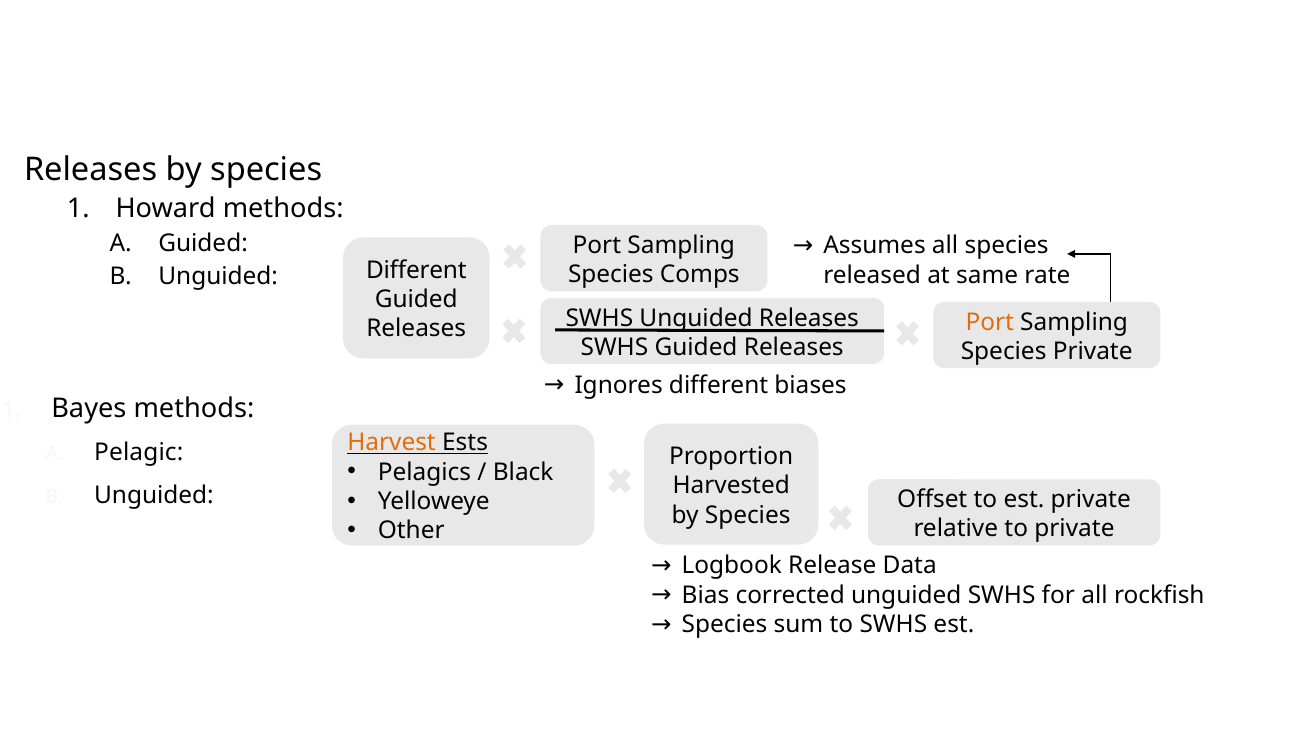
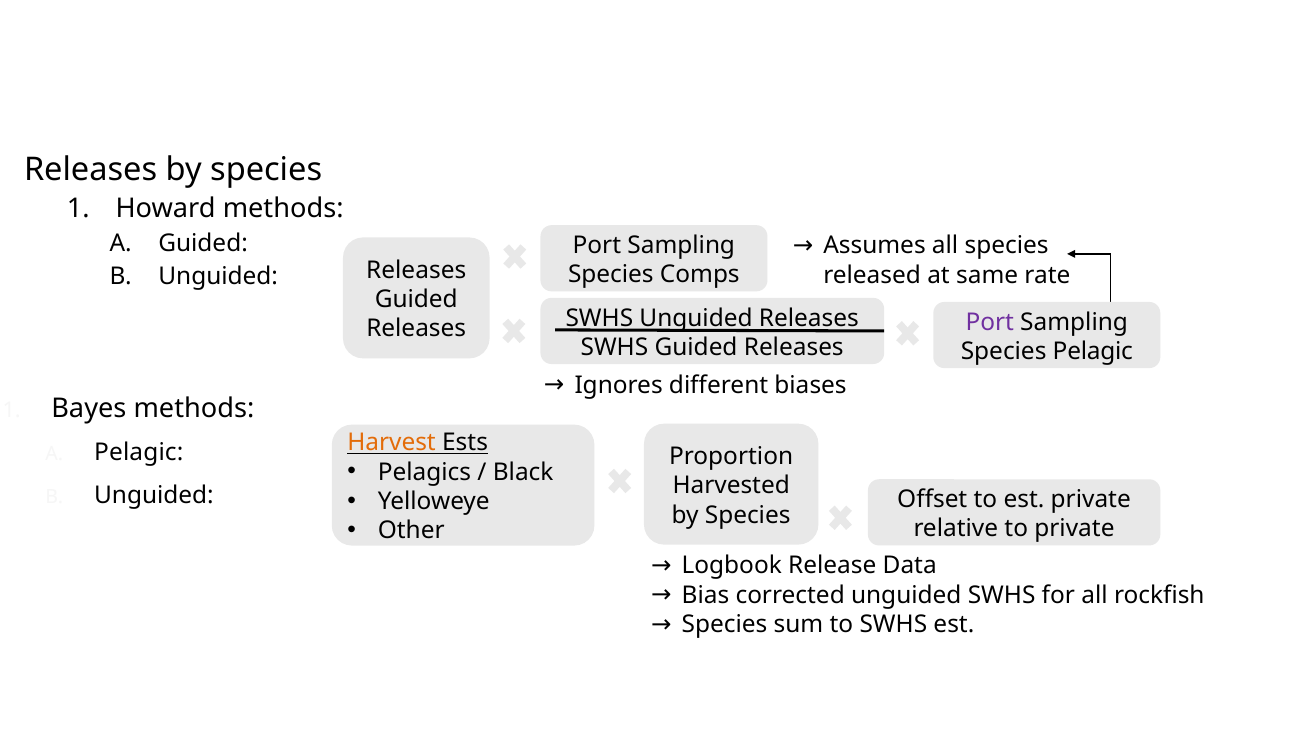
Different: Different -> Releases (416, 270)
Port colour: orange -> purple (990, 322)
Species Private: Private -> Pelagic (1093, 351)
